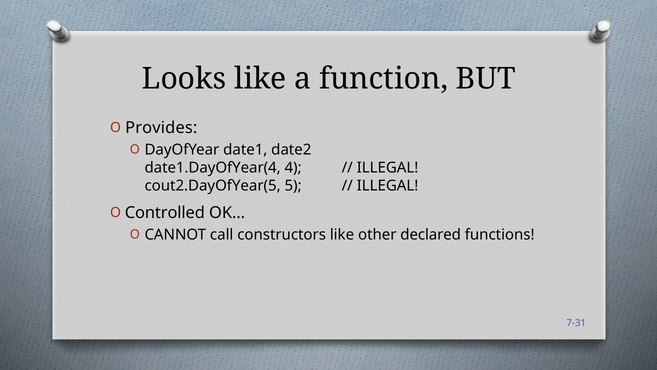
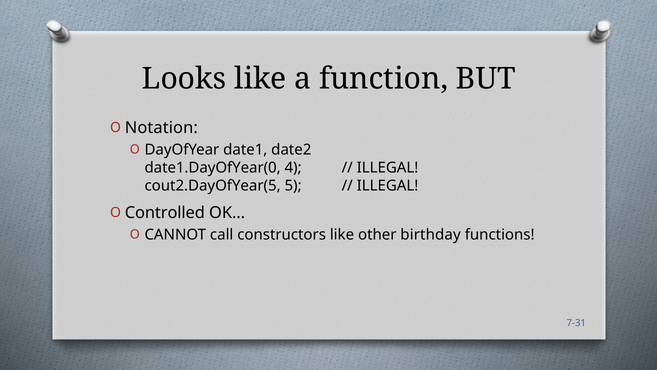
Provides: Provides -> Notation (161, 128)
date1.DayOfYear(4: date1.DayOfYear(4 -> date1.DayOfYear(0 (213, 168)
declared: declared -> birthday (431, 235)
